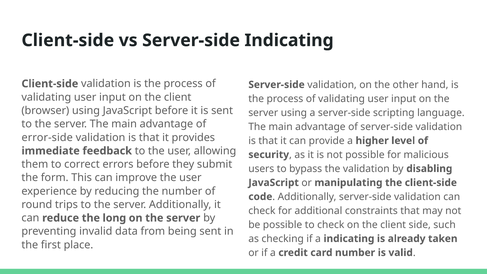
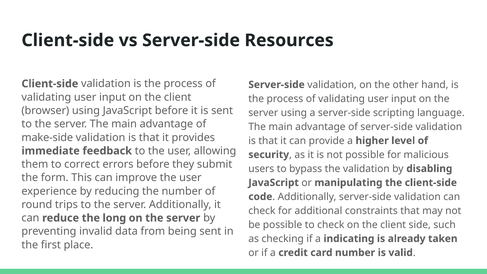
Server-side Indicating: Indicating -> Resources (289, 40)
error-side: error-side -> make-side (47, 137)
